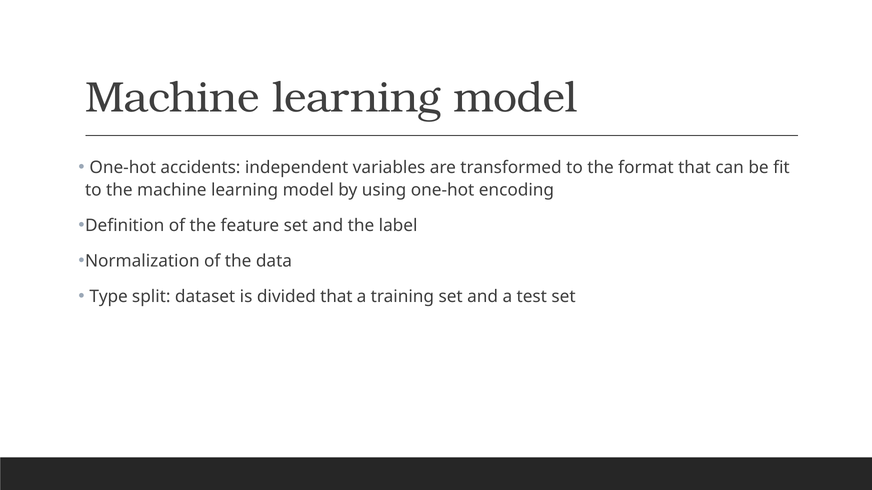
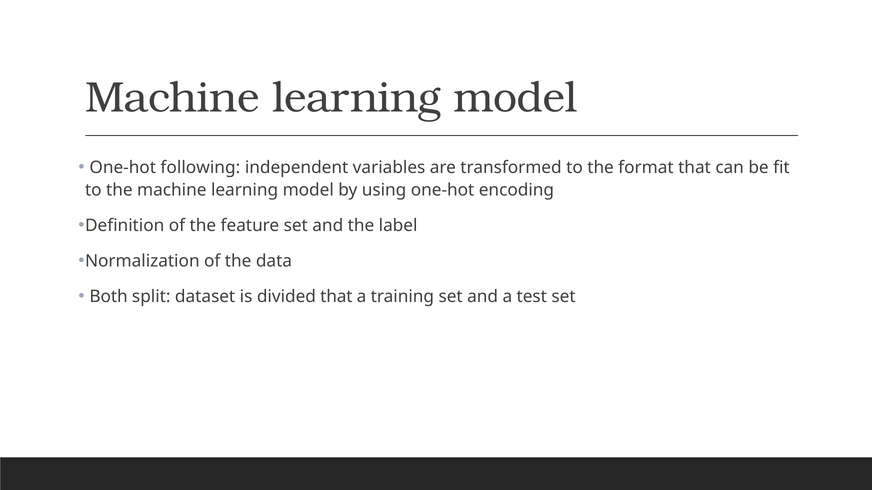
accidents: accidents -> following (200, 168)
Type: Type -> Both (109, 297)
